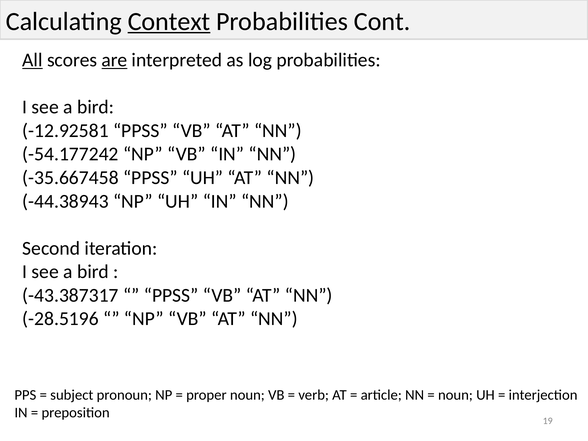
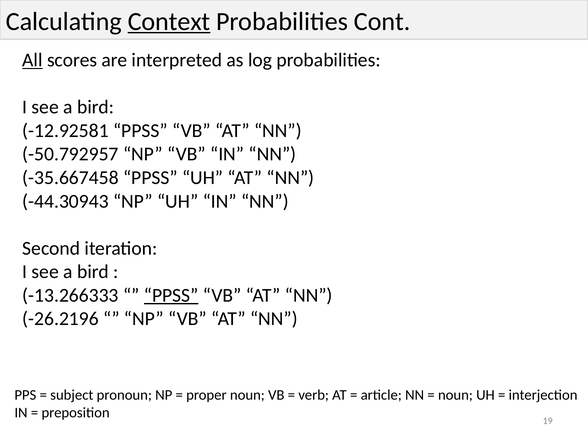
are underline: present -> none (114, 60)
-54.177242: -54.177242 -> -50.792957 (70, 154)
-44.38943: -44.38943 -> -44.30943 (65, 201)
-43.387317: -43.387317 -> -13.266333 (70, 295)
PPSS underline: none -> present (171, 295)
-28.5196: -28.5196 -> -26.2196 (61, 319)
